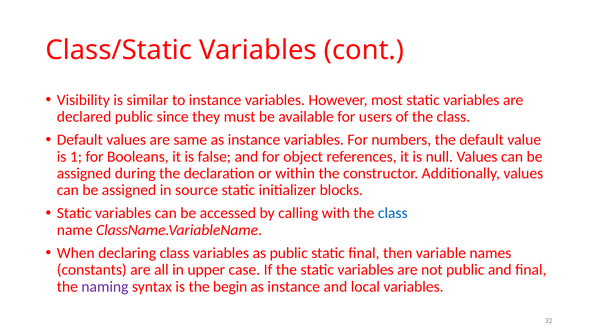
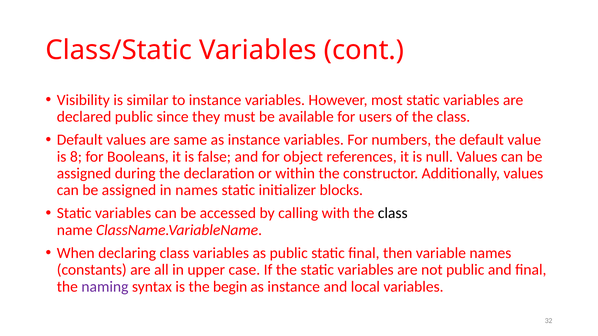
1: 1 -> 8 (76, 157)
in source: source -> names (197, 190)
class colour: blue -> black (393, 213)
